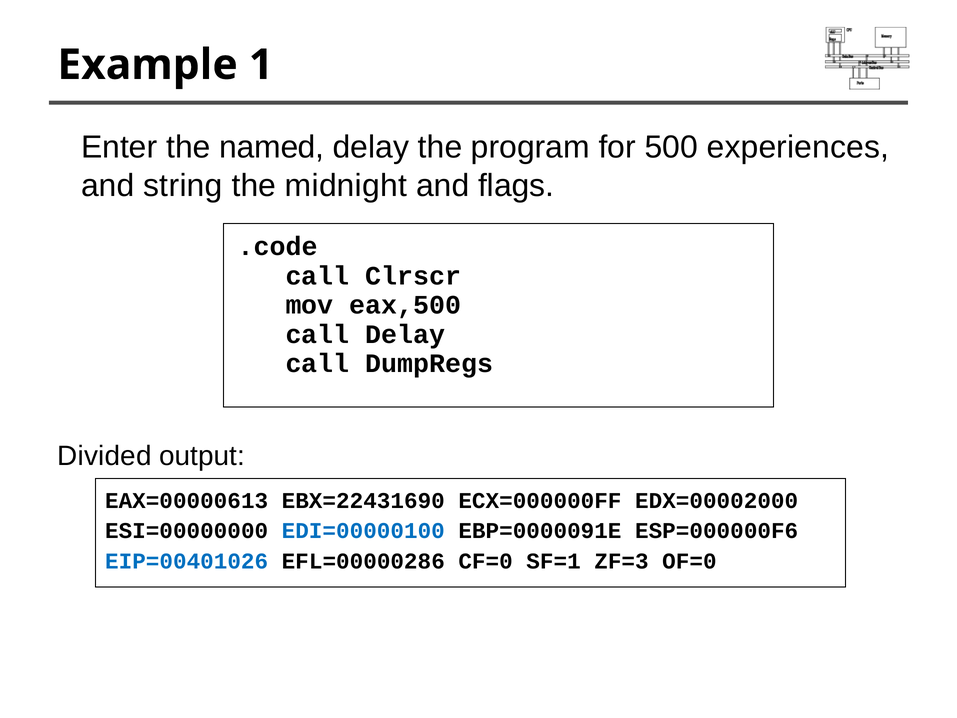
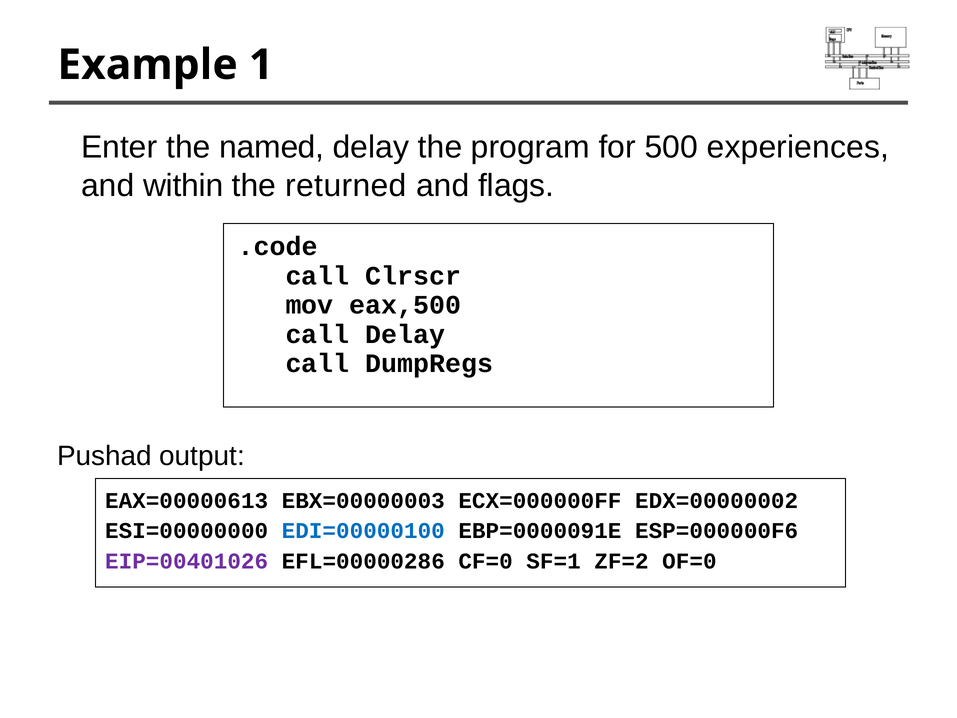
string: string -> within (183, 186)
midnight: midnight -> returned (346, 186)
Divided: Divided -> Pushad (105, 456)
EBX=22431690: EBX=22431690 -> EBX=00000003 (363, 501)
EDX=00002000: EDX=00002000 -> EDX=00000002 (717, 501)
EIP=00401026 colour: blue -> purple (187, 561)
ZF=3: ZF=3 -> ZF=2 (621, 561)
